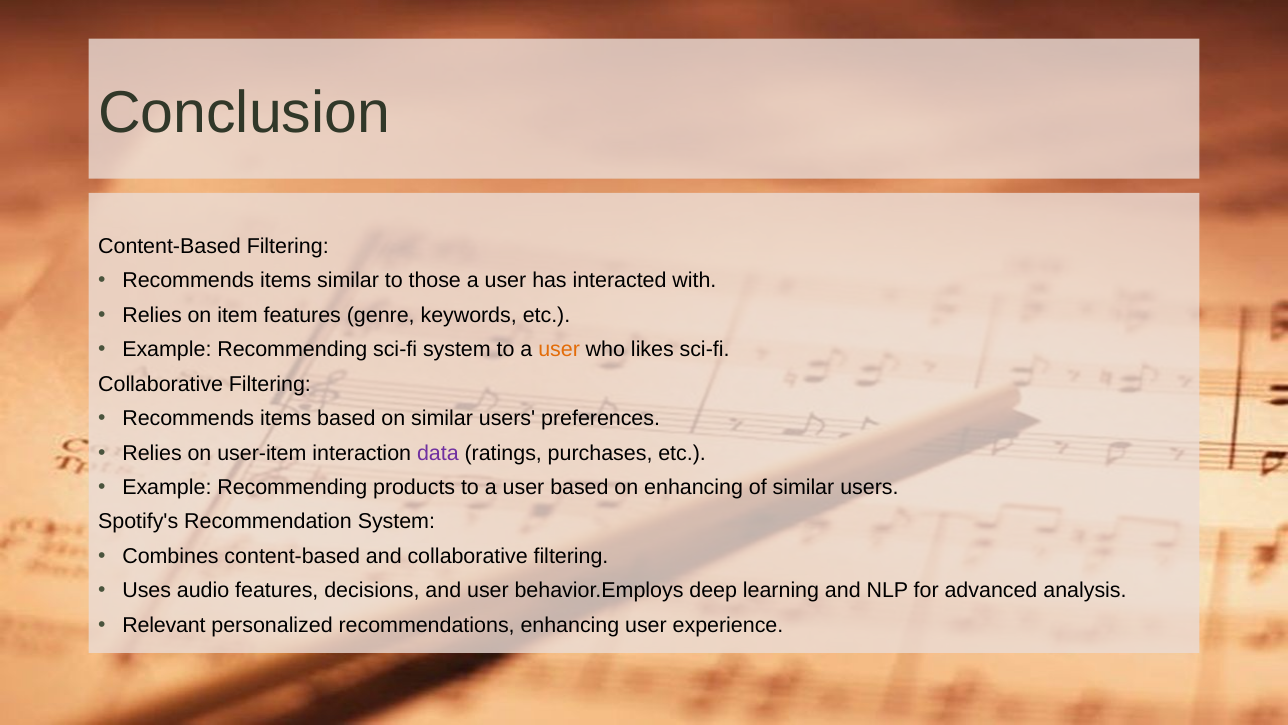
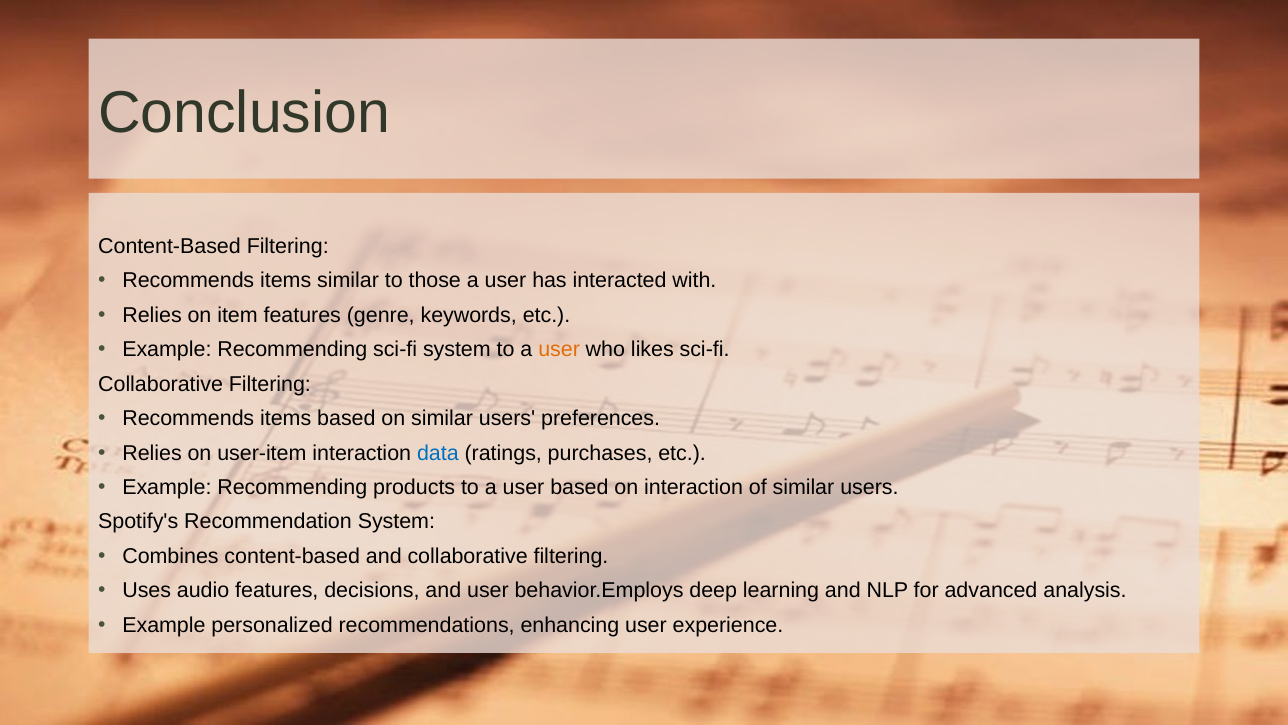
data colour: purple -> blue (438, 453)
on enhancing: enhancing -> interaction (694, 487)
Relevant: Relevant -> Example (164, 625)
